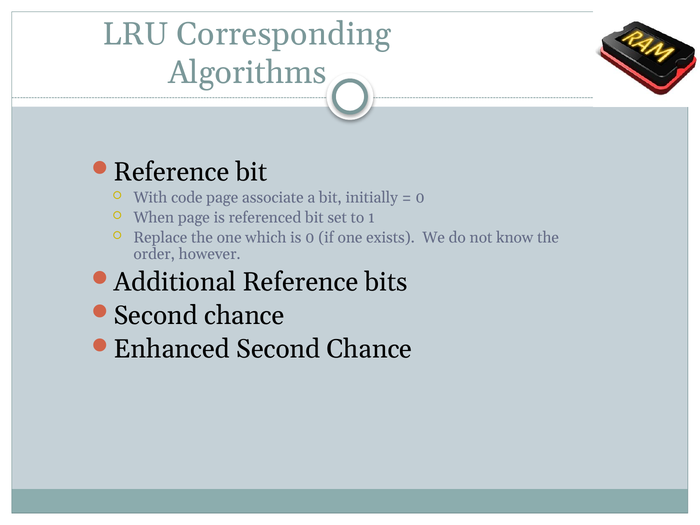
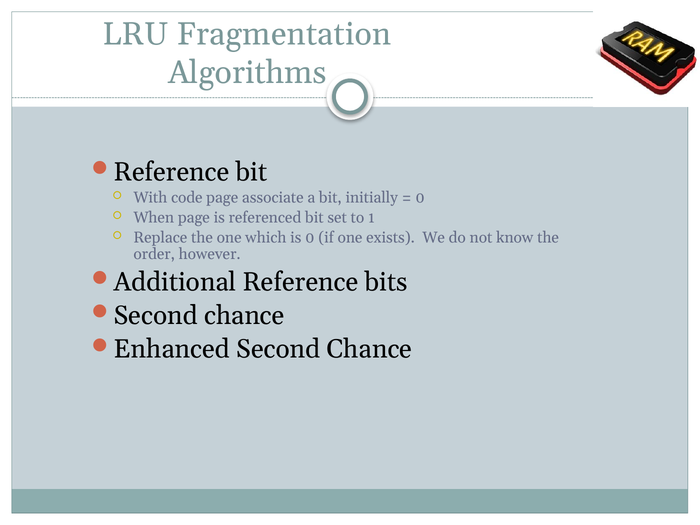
Corresponding: Corresponding -> Fragmentation (284, 34)
